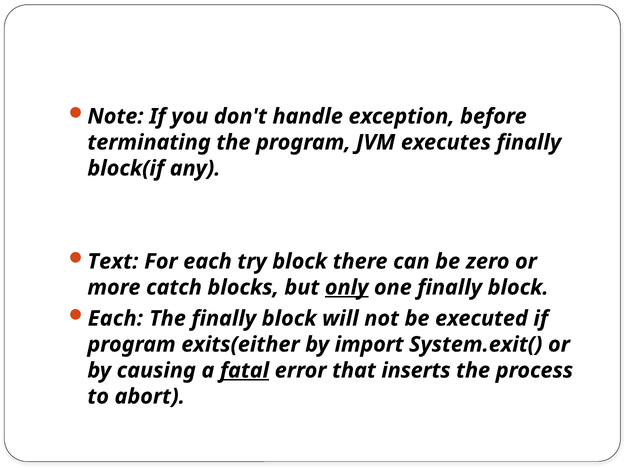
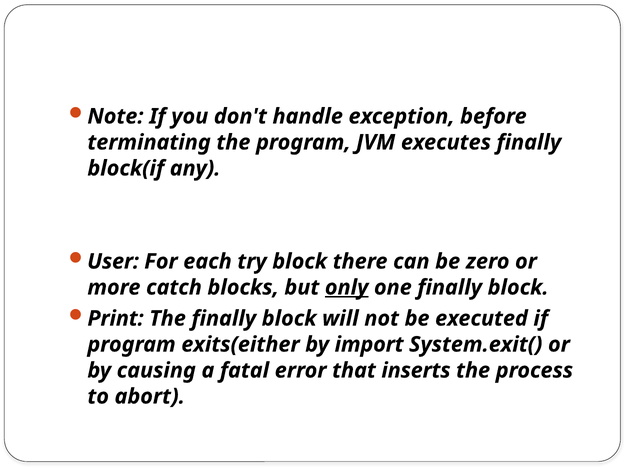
Text: Text -> User (113, 262)
Each: Each -> Print (116, 319)
fatal underline: present -> none (245, 371)
